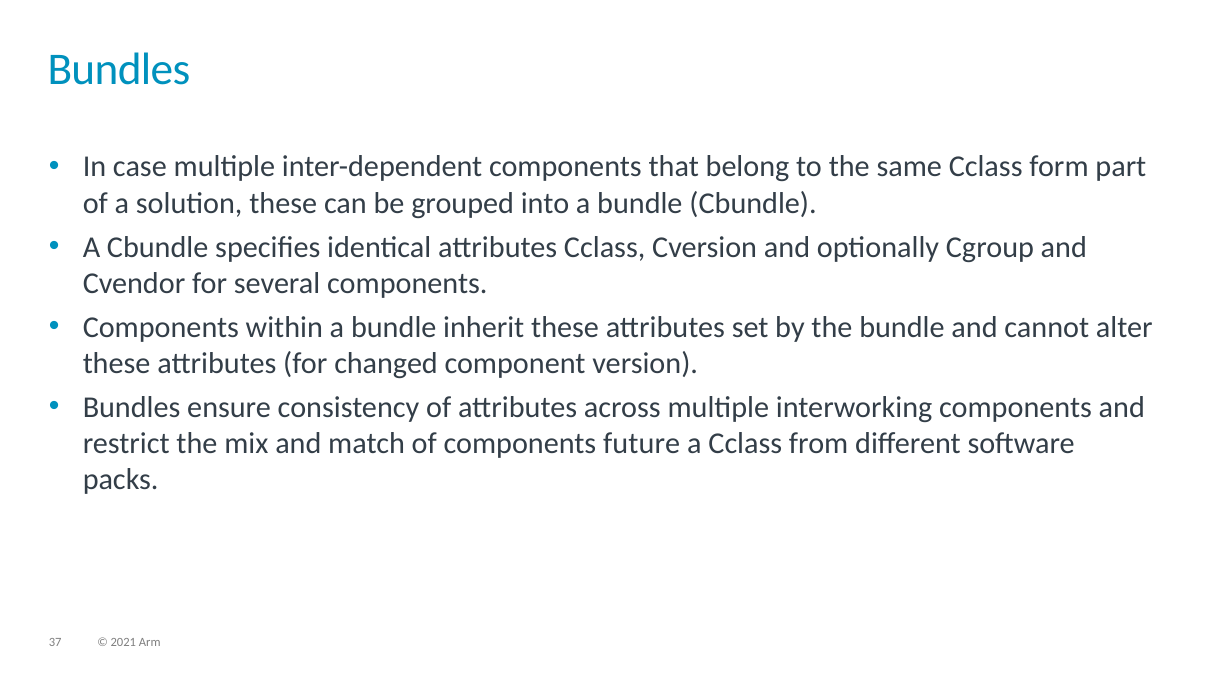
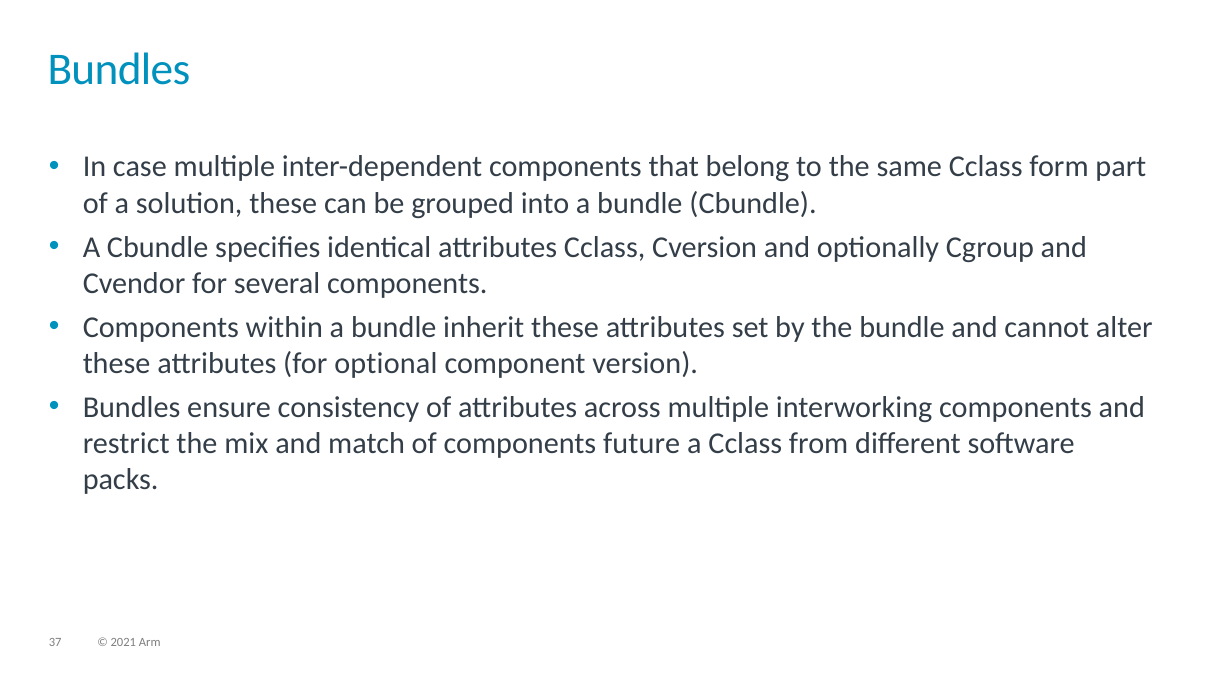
changed: changed -> optional (386, 363)
